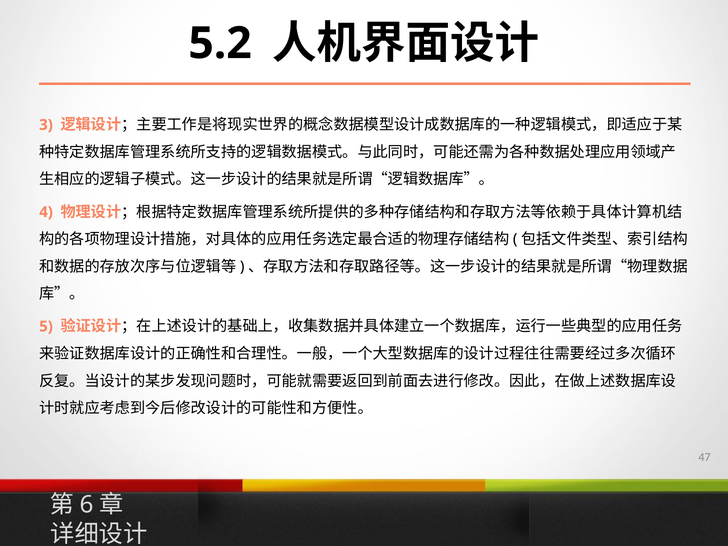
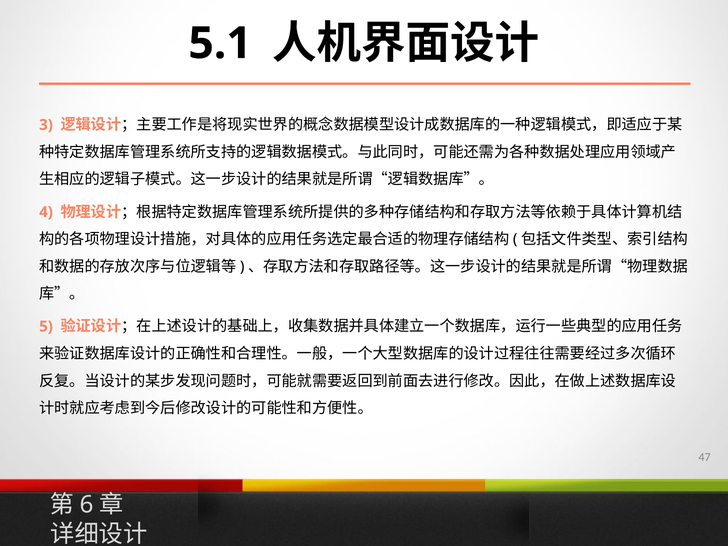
5.2: 5.2 -> 5.1 (220, 43)
